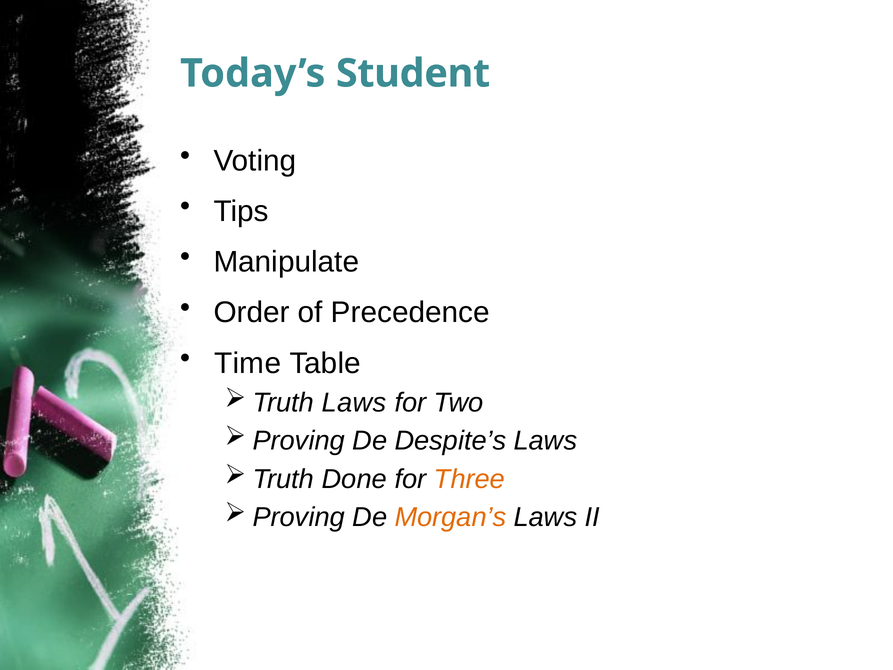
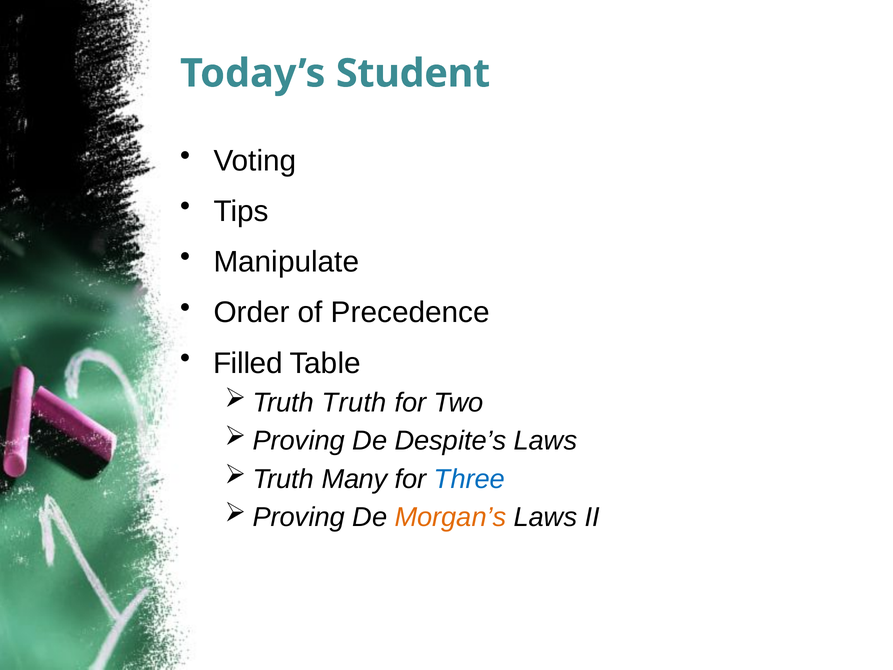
Time: Time -> Filled (248, 363)
Laws: Laws -> Truth (354, 403)
Done: Done -> Many (355, 479)
Three colour: orange -> blue (469, 479)
